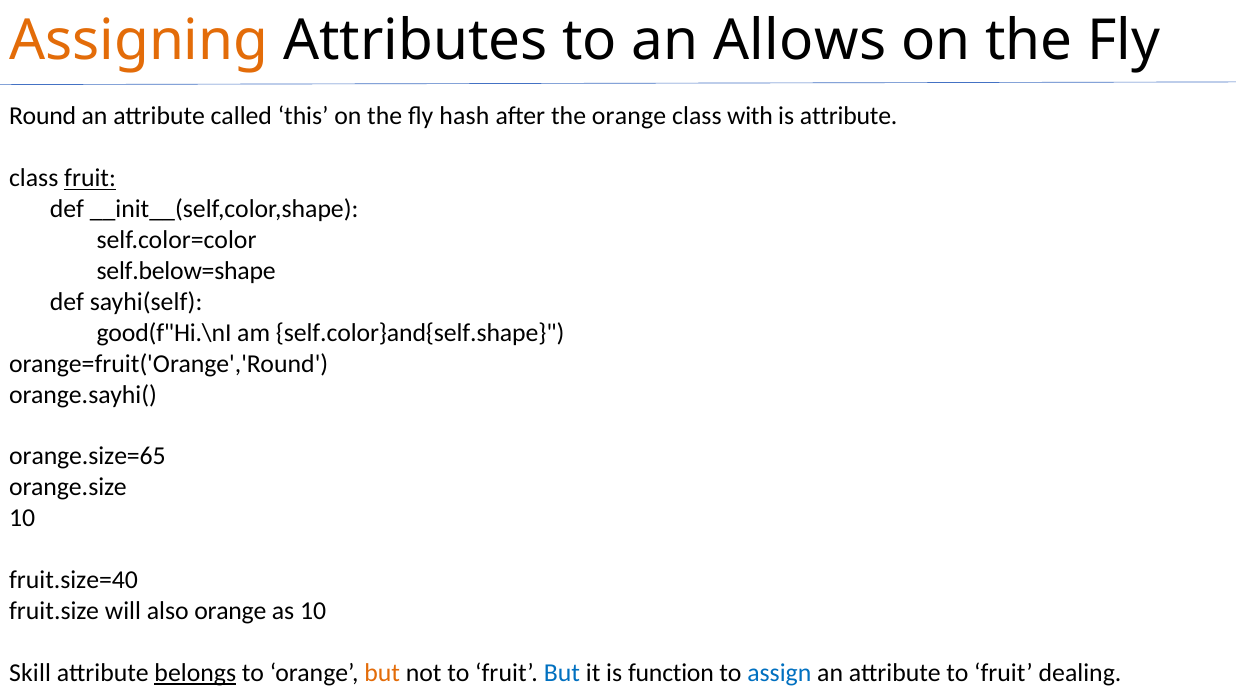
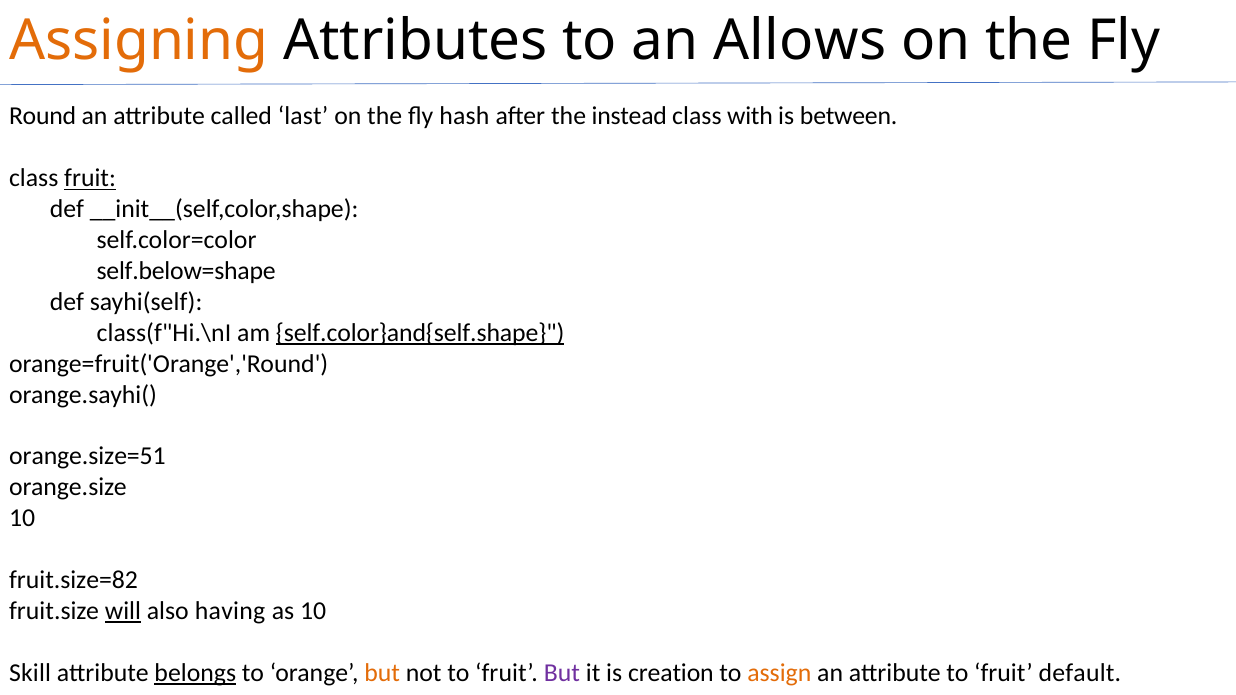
this: this -> last (303, 116)
the orange: orange -> instead (629, 116)
is attribute: attribute -> between (849, 116)
good(f"Hi.\nI: good(f"Hi.\nI -> class(f"Hi.\nI (164, 333)
self.color}and{self.shape underline: none -> present (420, 333)
orange.size=65: orange.size=65 -> orange.size=51 (87, 457)
fruit.size=40: fruit.size=40 -> fruit.size=82 (74, 580)
will underline: none -> present (123, 611)
also orange: orange -> having (230, 611)
But colour: blue -> purple (562, 673)
function: function -> creation (671, 673)
assign colour: blue -> orange (779, 673)
dealing: dealing -> default (1080, 673)
